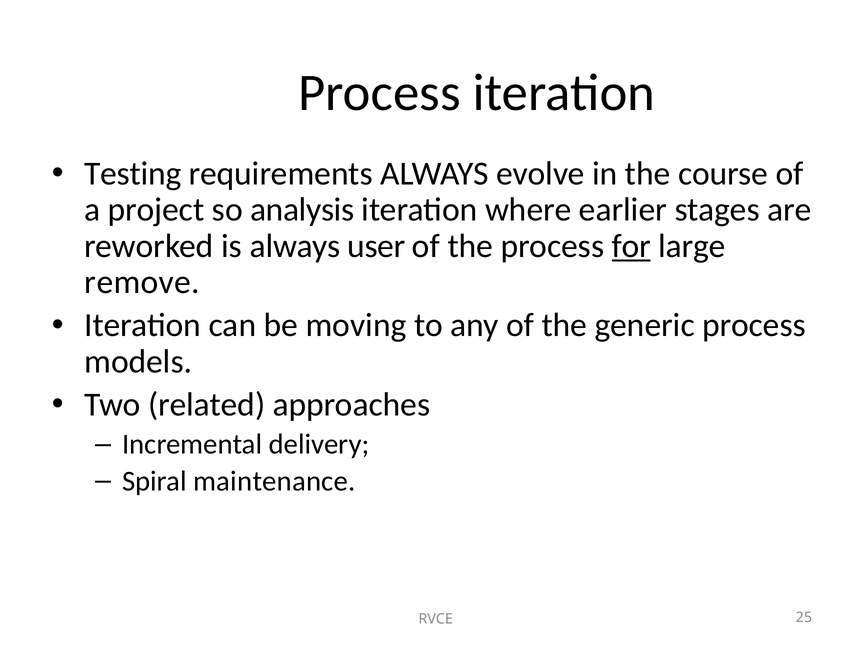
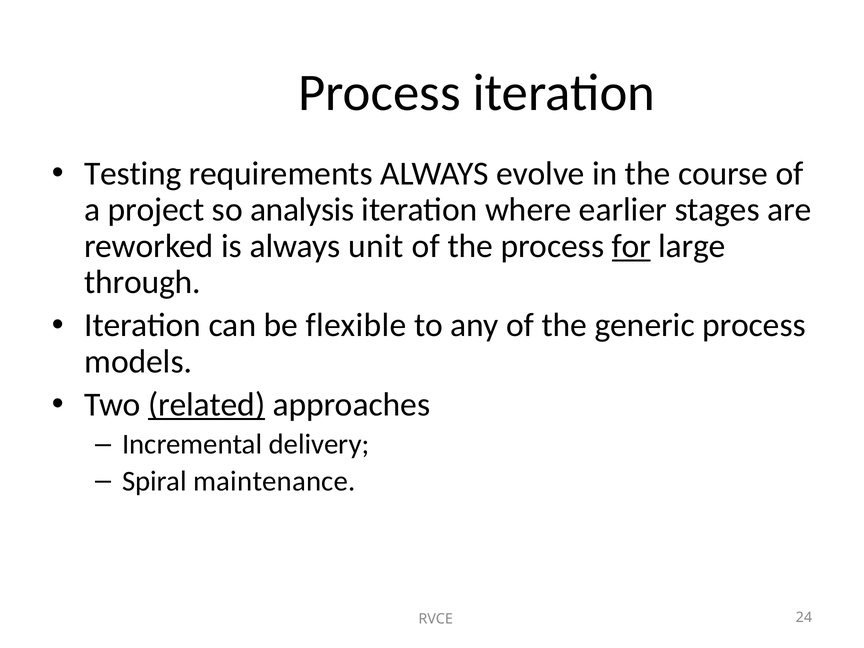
user: user -> unit (376, 246)
remove: remove -> through (142, 282)
moving: moving -> flexible (356, 325)
related underline: none -> present (207, 405)
25: 25 -> 24 (804, 618)
